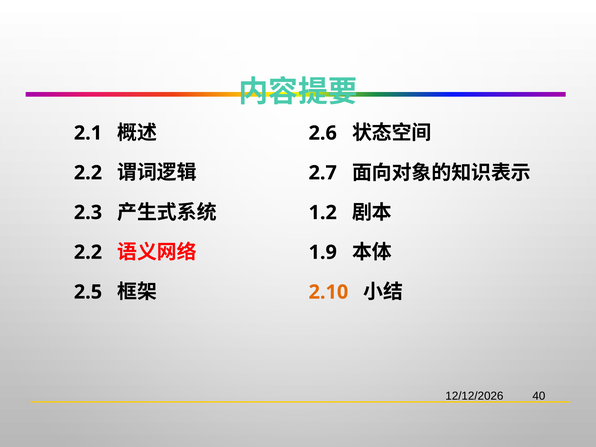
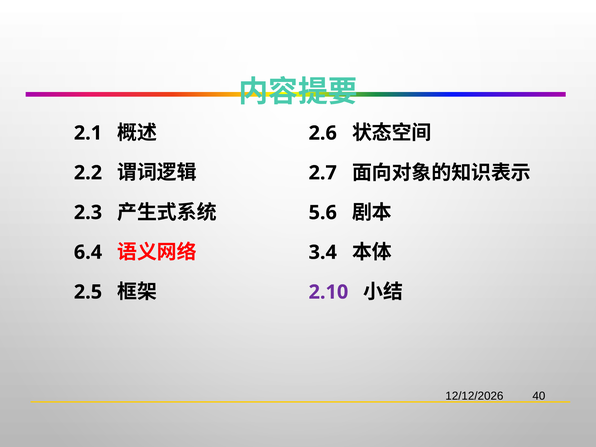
1.2: 1.2 -> 5.6 (323, 213)
2.2: 2.2 -> 6.4 (88, 252)
1.9: 1.9 -> 3.4 (323, 252)
2.10 colour: orange -> purple (328, 292)
